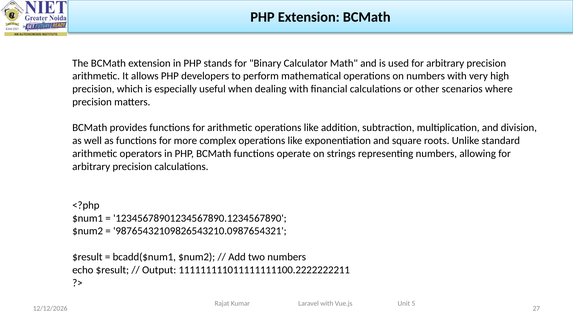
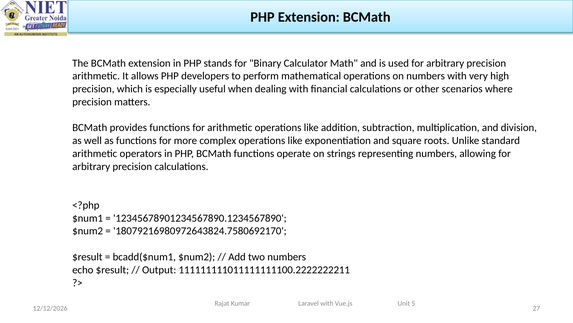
98765432109826543210.0987654321: 98765432109826543210.0987654321 -> 18079216980972643824.7580692170 (200, 231)
